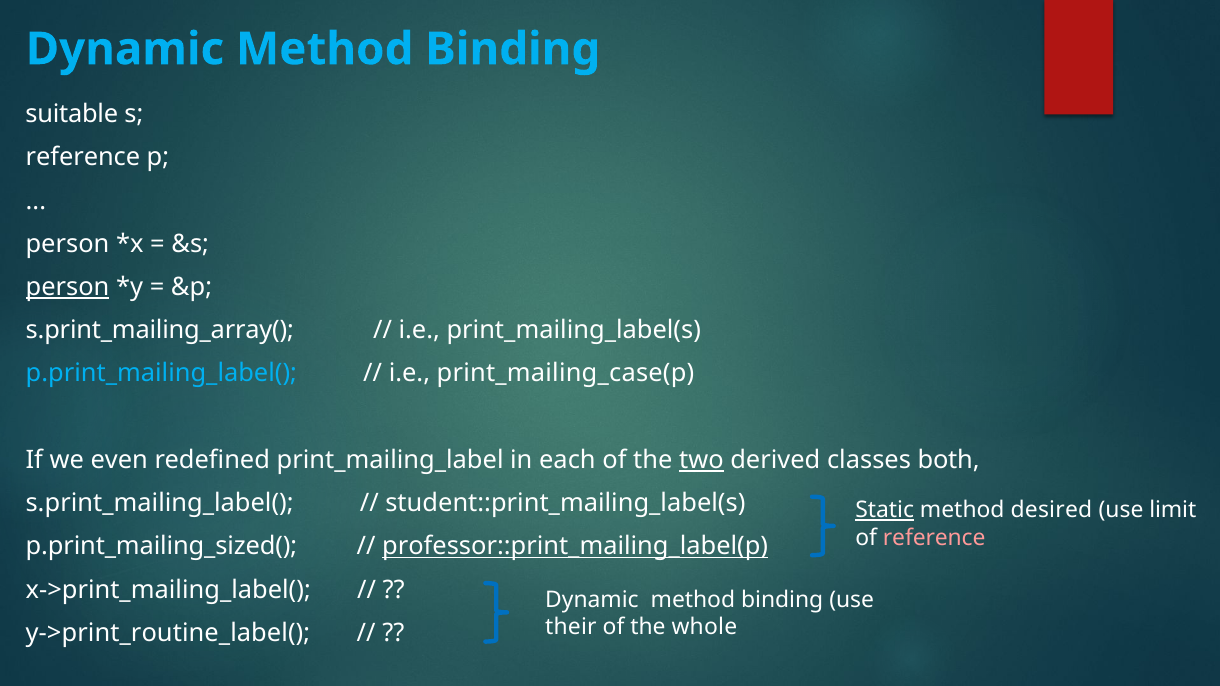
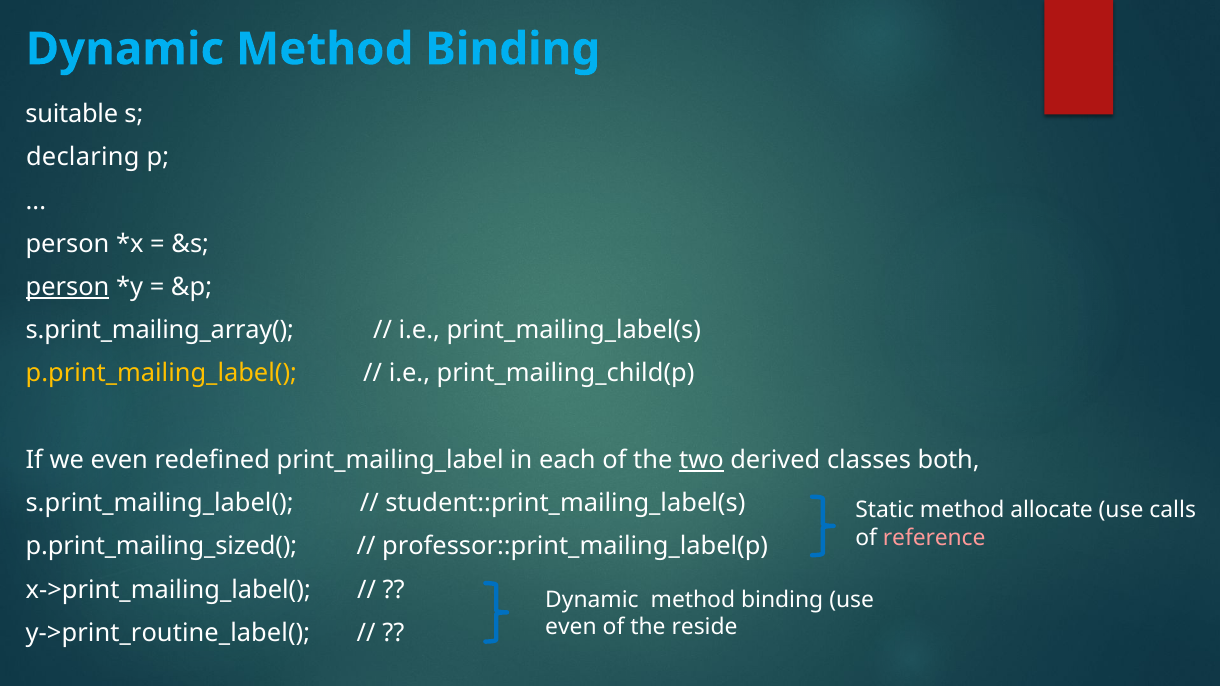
reference: reference -> declaring (83, 158)
p.print_mailing_label( colour: light blue -> yellow (161, 374)
print_mailing_case(p: print_mailing_case(p -> print_mailing_child(p (566, 374)
Static underline: present -> none (885, 510)
desired: desired -> allocate (1052, 510)
limit: limit -> calls (1173, 510)
professor::print_mailing_label(p underline: present -> none (575, 547)
their: their -> even (571, 627)
whole: whole -> reside (704, 627)
